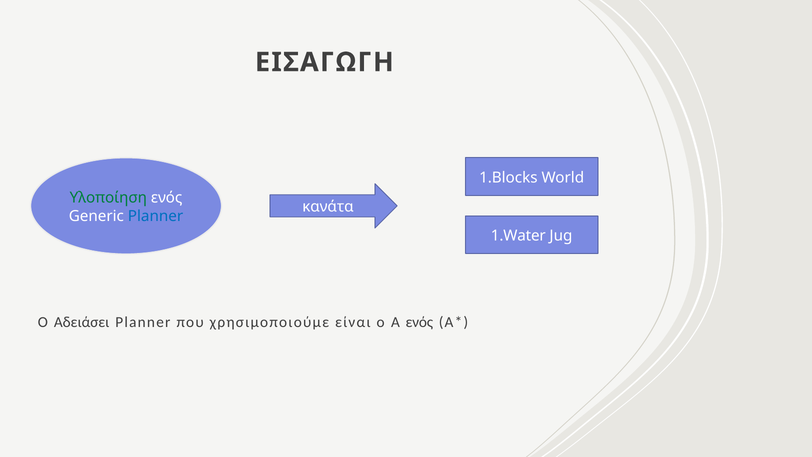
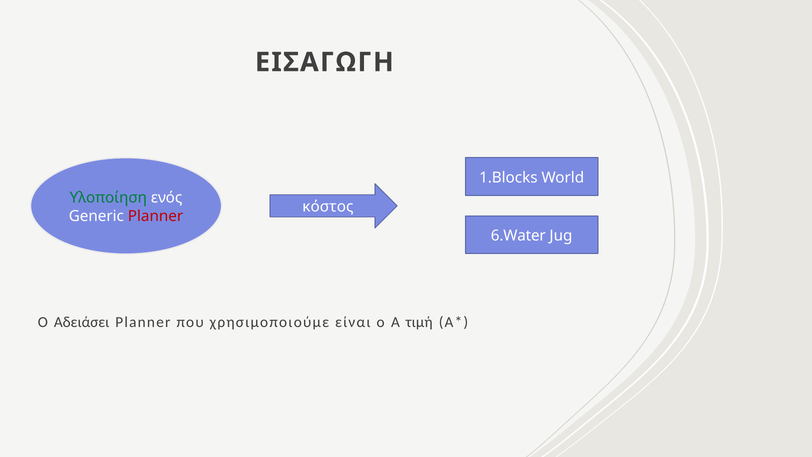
κανάτα: κανάτα -> κόστος (328, 207)
Planner colour: blue -> red (156, 216)
1.Water: 1.Water -> 6.Water (518, 236)
A ενός: ενός -> τιμή (419, 322)
